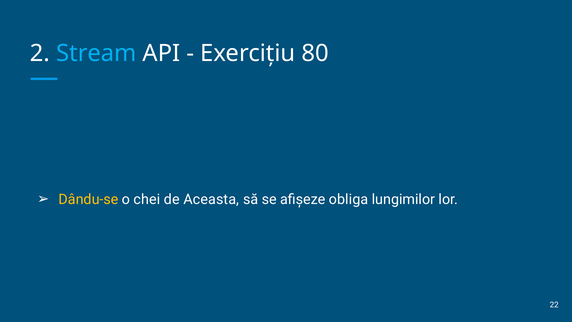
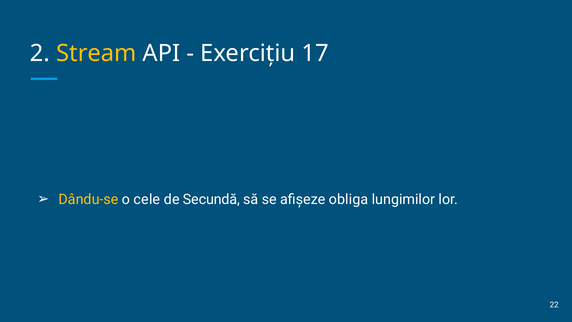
Stream colour: light blue -> yellow (96, 53)
80: 80 -> 17 (315, 53)
chei: chei -> cele (147, 199)
Aceasta: Aceasta -> Secundă (211, 199)
